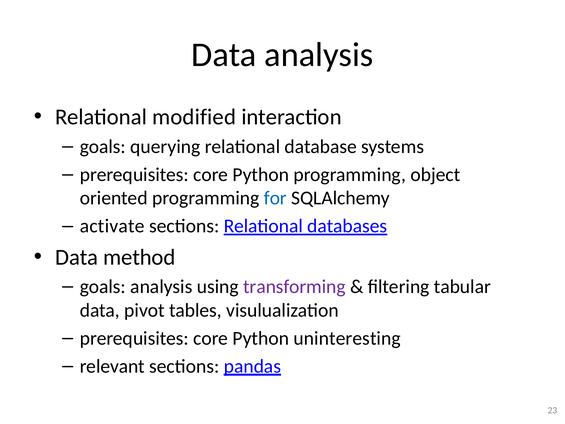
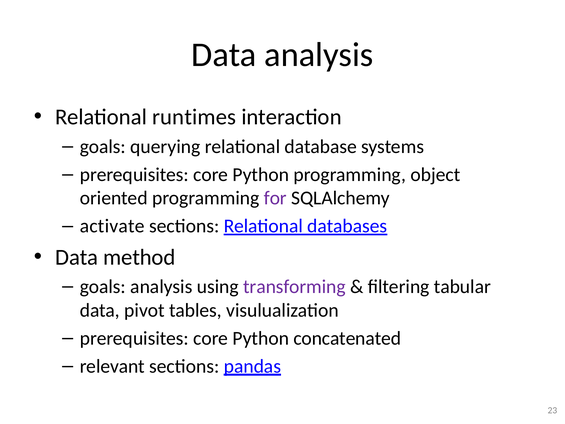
modified: modified -> runtimes (194, 117)
for colour: blue -> purple (275, 198)
uninteresting: uninteresting -> concatenated (347, 338)
